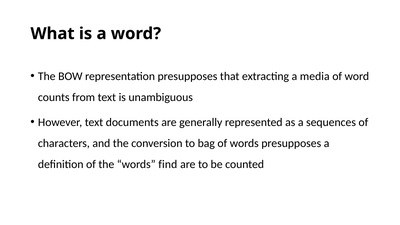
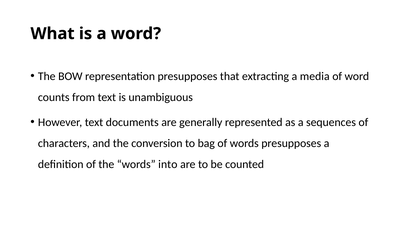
find: find -> into (168, 164)
